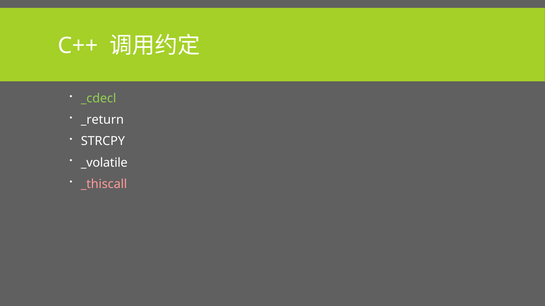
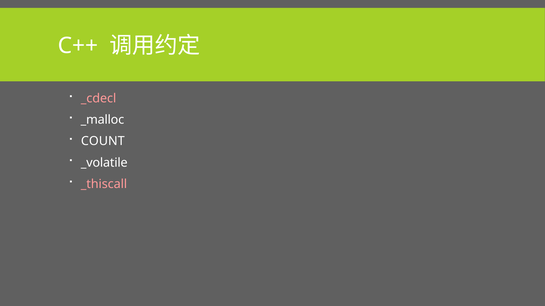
_cdecl colour: light green -> pink (99, 99)
_return: _return -> _malloc (102, 120)
STRCPY: STRCPY -> COUNT (103, 141)
